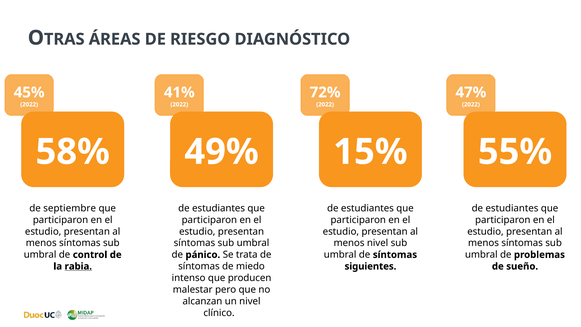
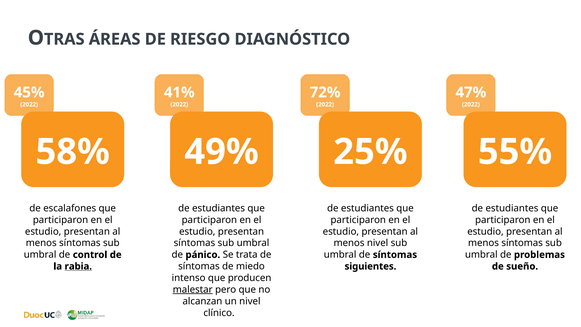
15%: 15% -> 25% (370, 152)
septiembre: septiembre -> escalafones (70, 208)
malestar underline: none -> present (193, 289)
